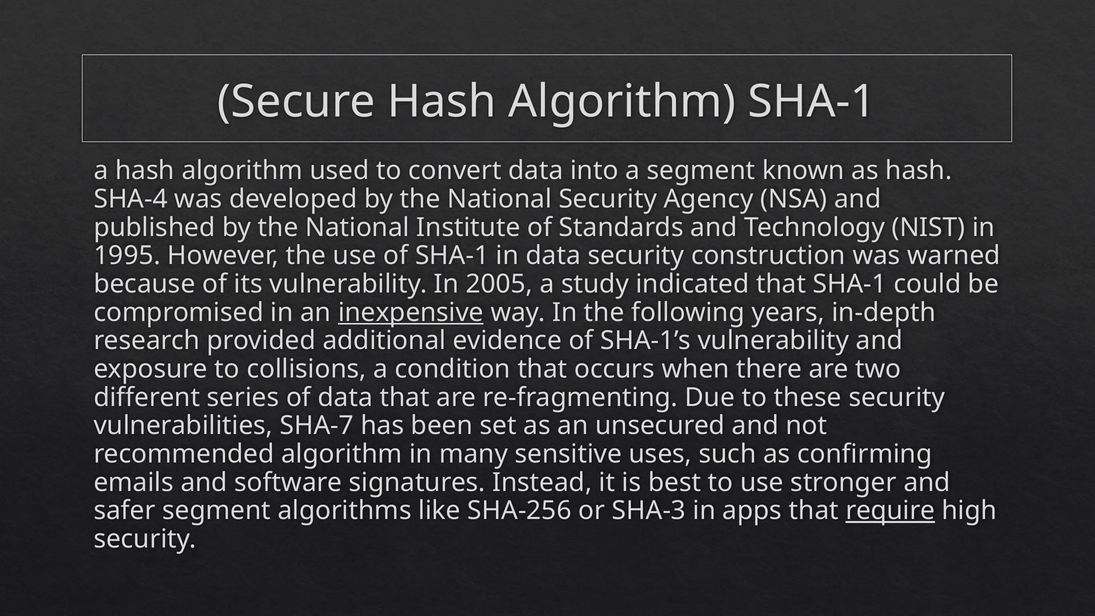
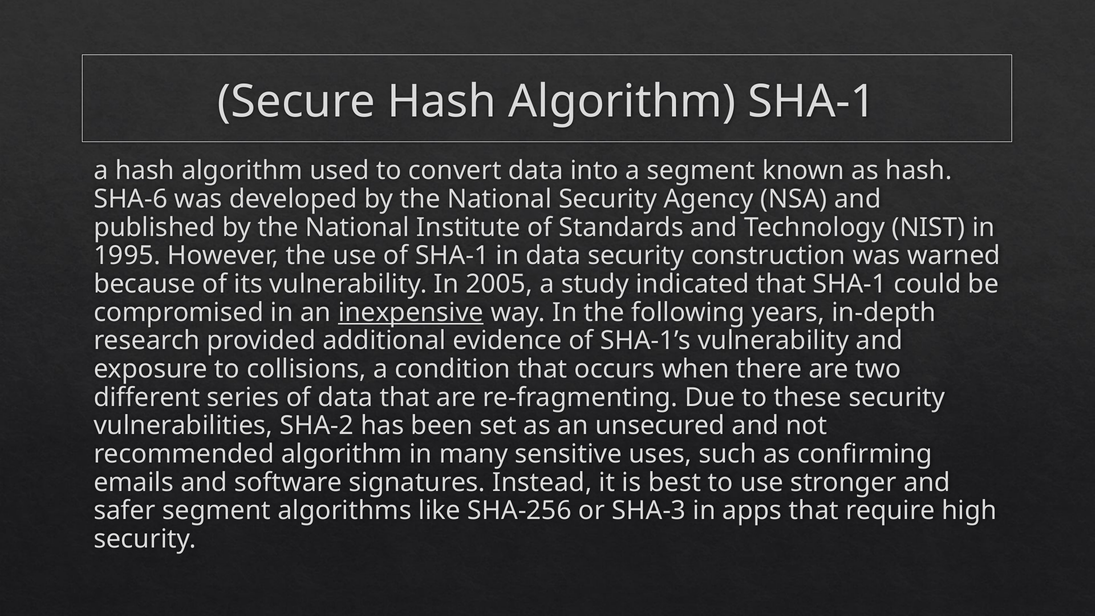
SHA-4: SHA-4 -> SHA-6 (131, 199)
SHA-7: SHA-7 -> SHA-2 (317, 426)
require underline: present -> none (890, 511)
